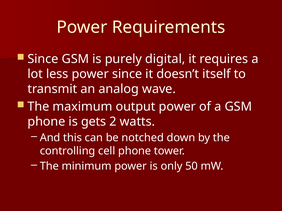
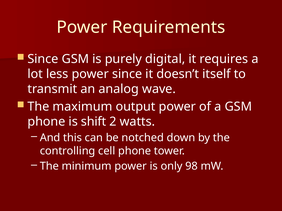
gets: gets -> shift (94, 122)
50: 50 -> 98 (192, 167)
